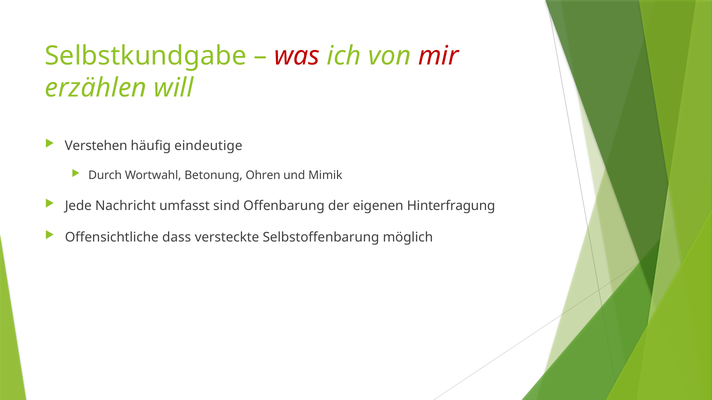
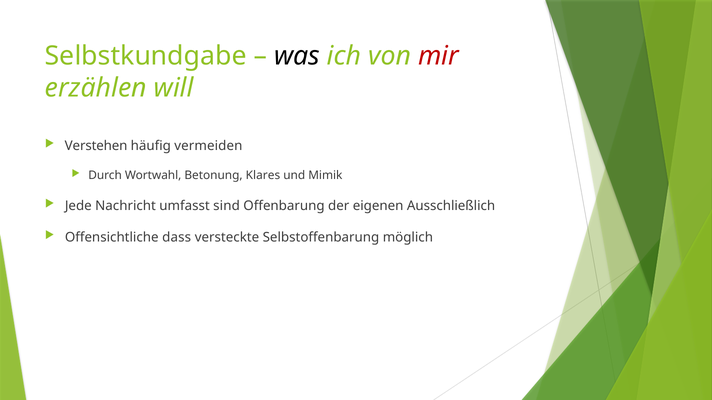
was colour: red -> black (297, 56)
eindeutige: eindeutige -> vermeiden (208, 146)
Ohren: Ohren -> Klares (263, 175)
Hinterfragung: Hinterfragung -> Ausschließlich (451, 206)
